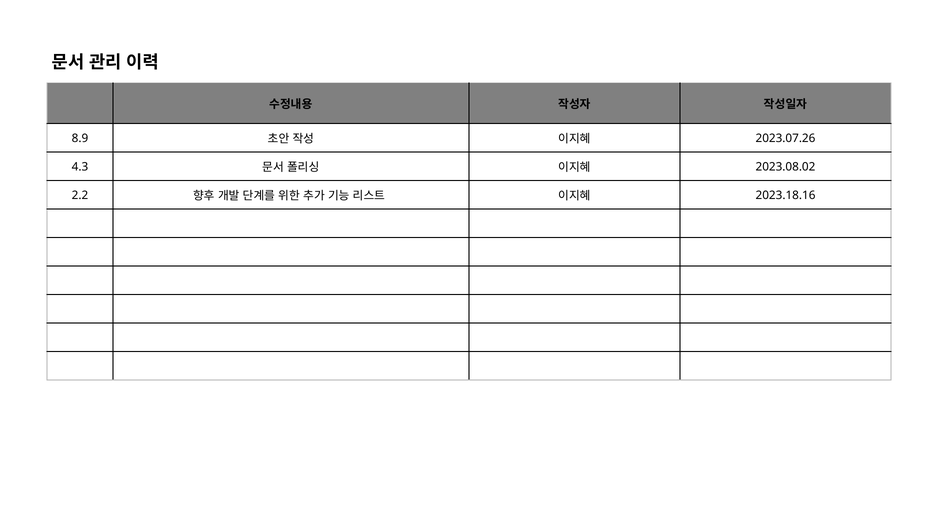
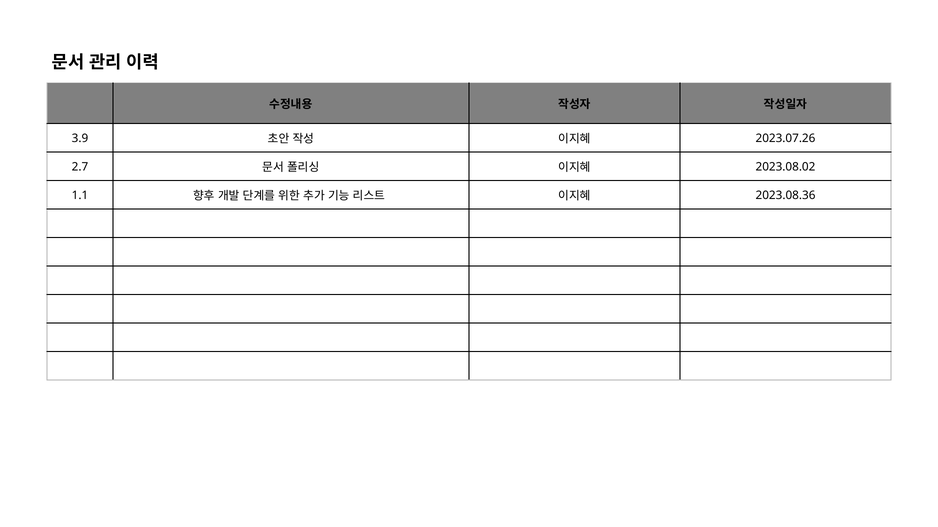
8.9: 8.9 -> 3.9 (80, 139)
4.3: 4.3 -> 2.7 (80, 167)
2.2: 2.2 -> 1.1 (80, 196)
2023.18.16: 2023.18.16 -> 2023.08.36 (786, 196)
